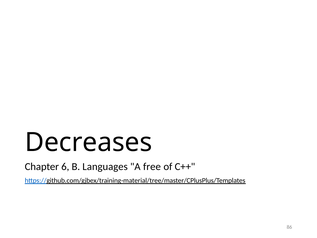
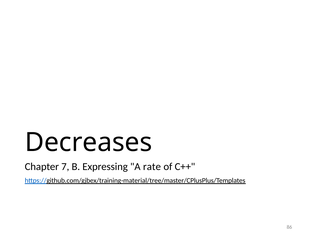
6: 6 -> 7 (65, 166)
Languages: Languages -> Expressing (105, 166)
free: free -> rate (152, 166)
